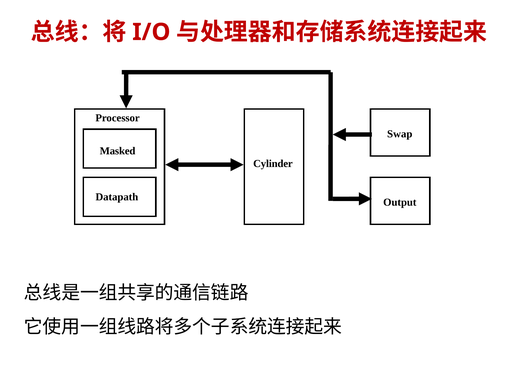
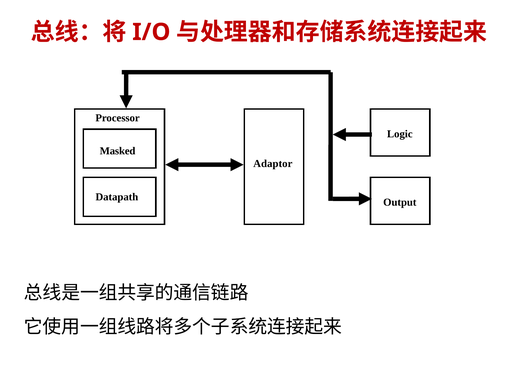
Swap: Swap -> Logic (400, 134)
Cylinder: Cylinder -> Adaptor (273, 163)
